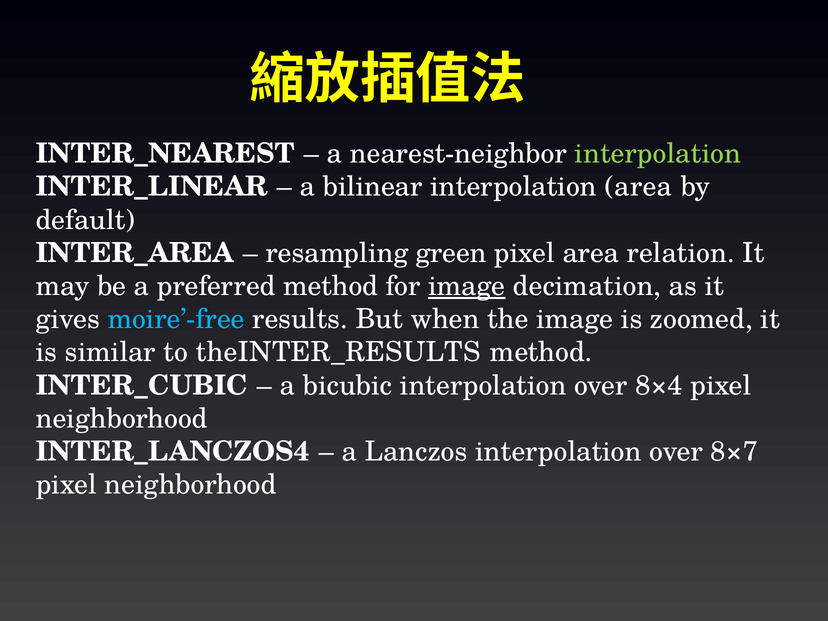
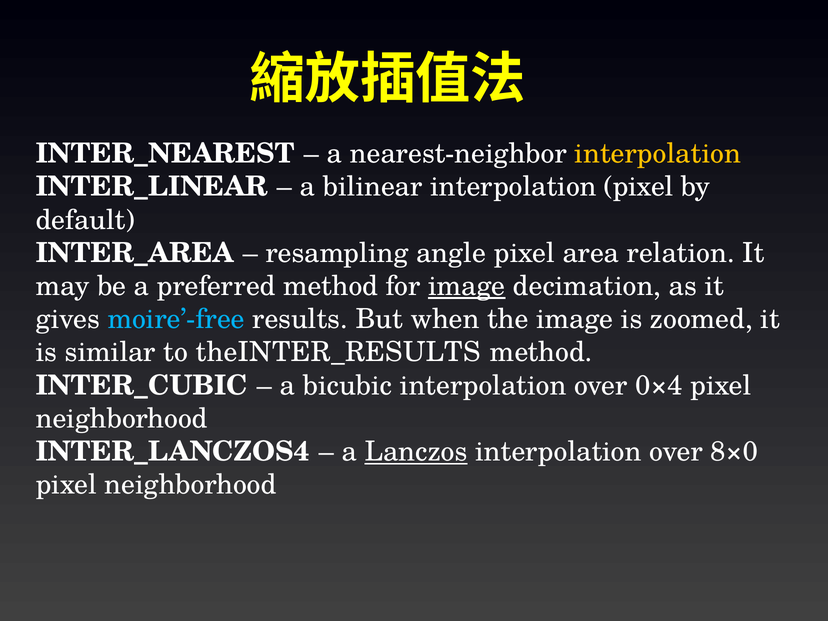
interpolation colour: light green -> yellow (658, 154)
interpolation area: area -> pixel (639, 187)
green: green -> angle (451, 253)
8×4: 8×4 -> 0×4 (659, 385)
Lanczos underline: none -> present (416, 452)
8×7: 8×7 -> 8×0 (734, 452)
